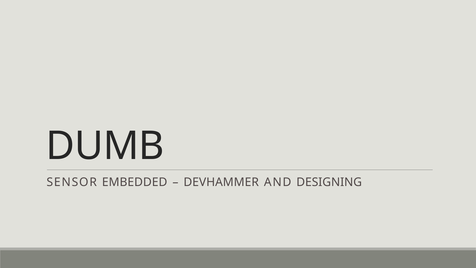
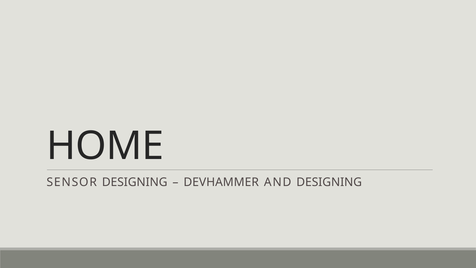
DUMB: DUMB -> HOME (105, 146)
SENSOR EMBEDDED: EMBEDDED -> DESIGNING (135, 182)
